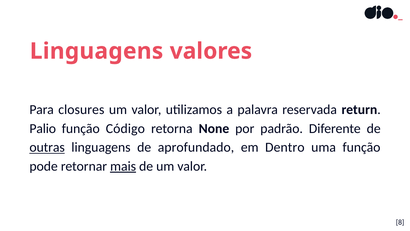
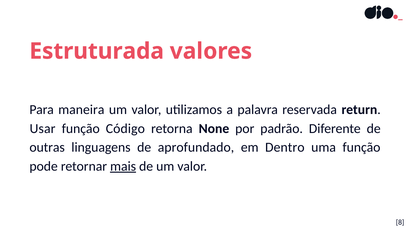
Linguagens: Linguagens -> Estruturada (97, 51)
closures: closures -> maneira (81, 109)
Palio: Palio -> Usar (43, 128)
outras underline: present -> none (47, 147)
